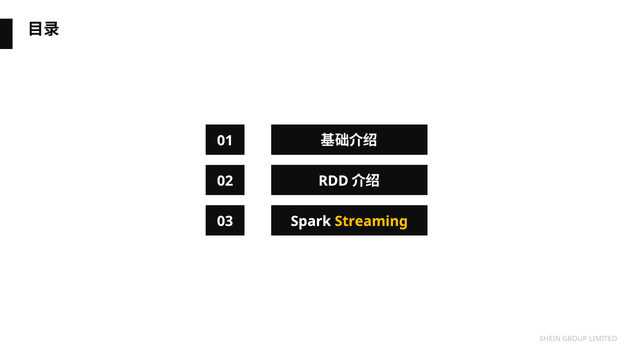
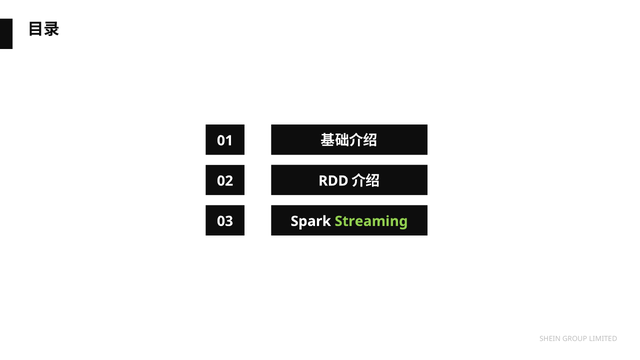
Streaming colour: yellow -> light green (371, 221)
